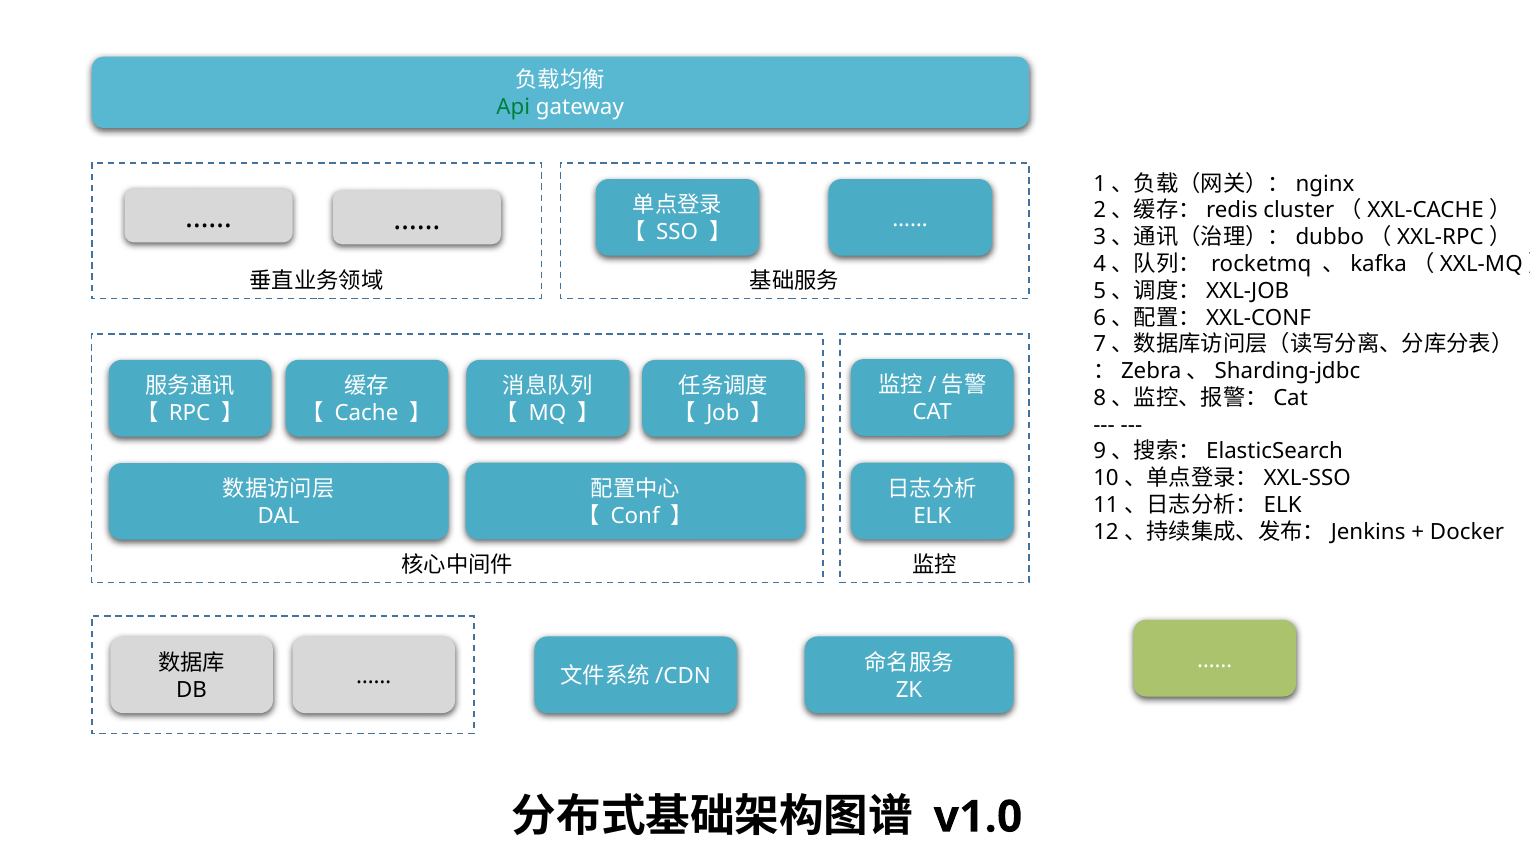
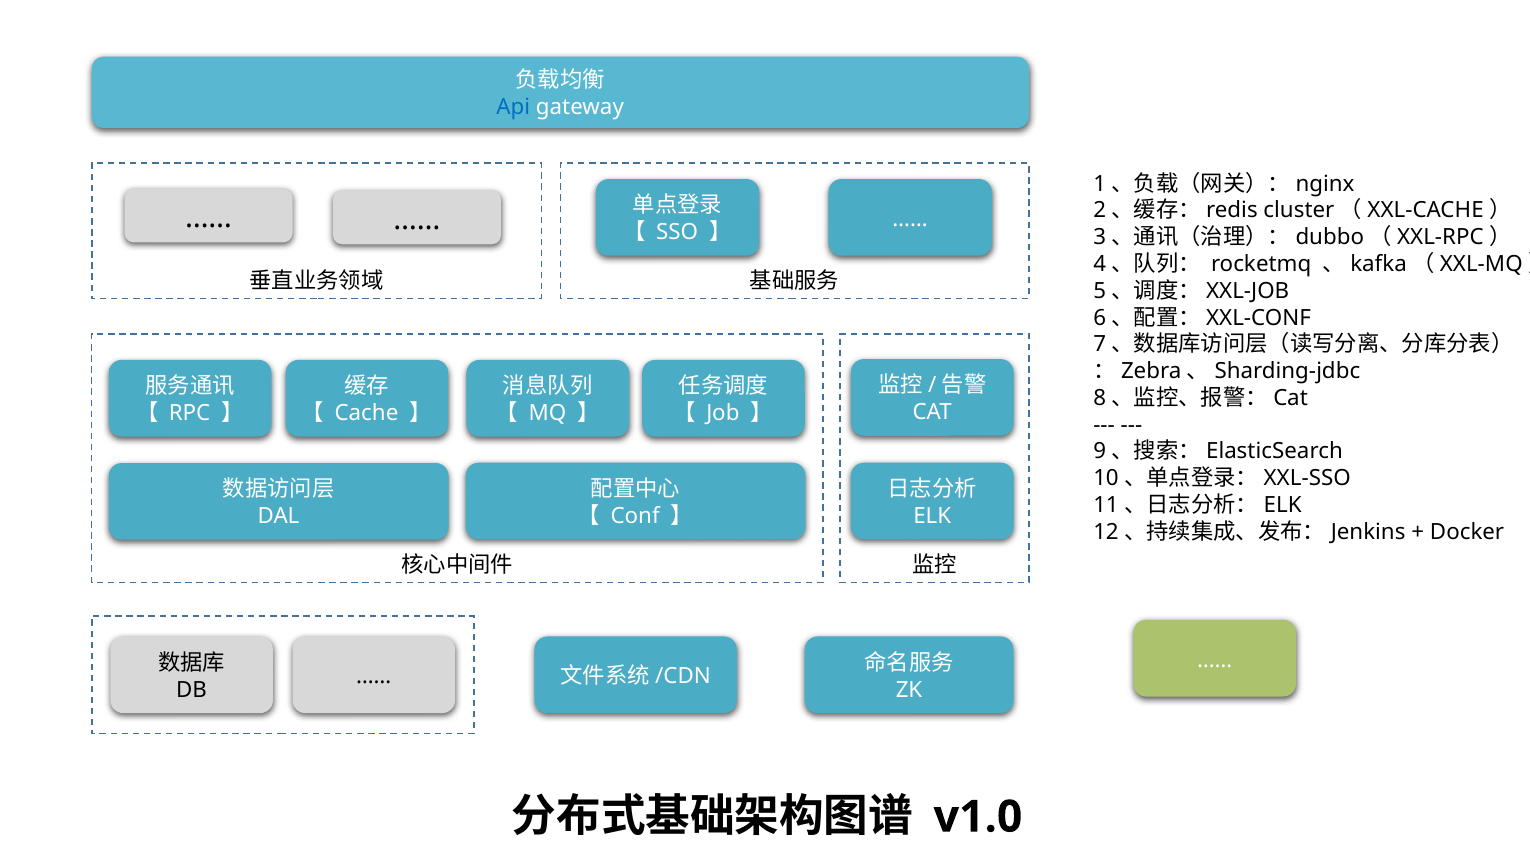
Api colour: green -> blue (513, 107)
